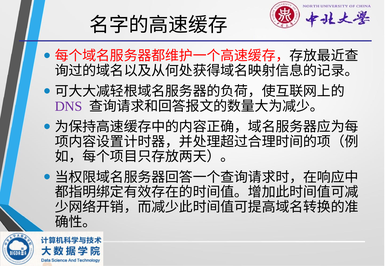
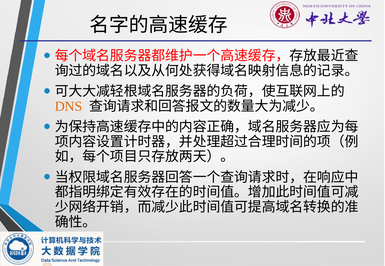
DNS colour: purple -> orange (69, 106)
